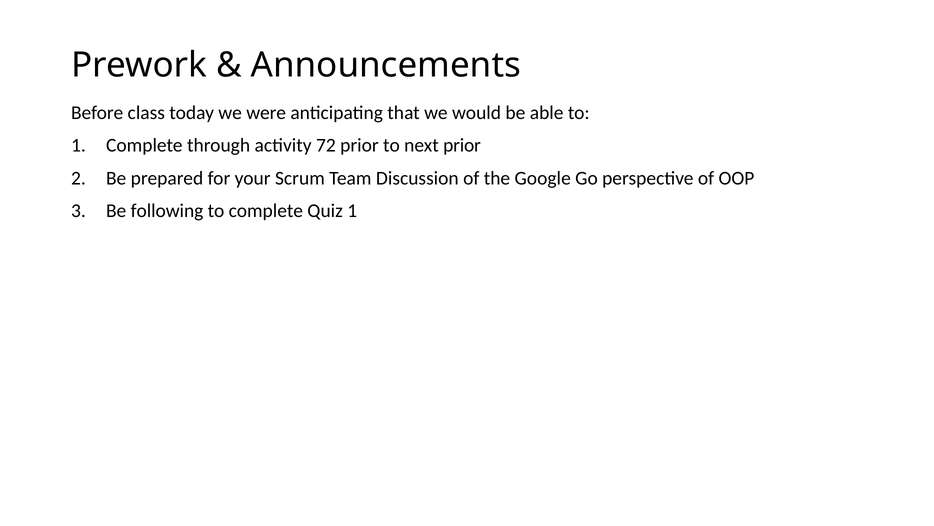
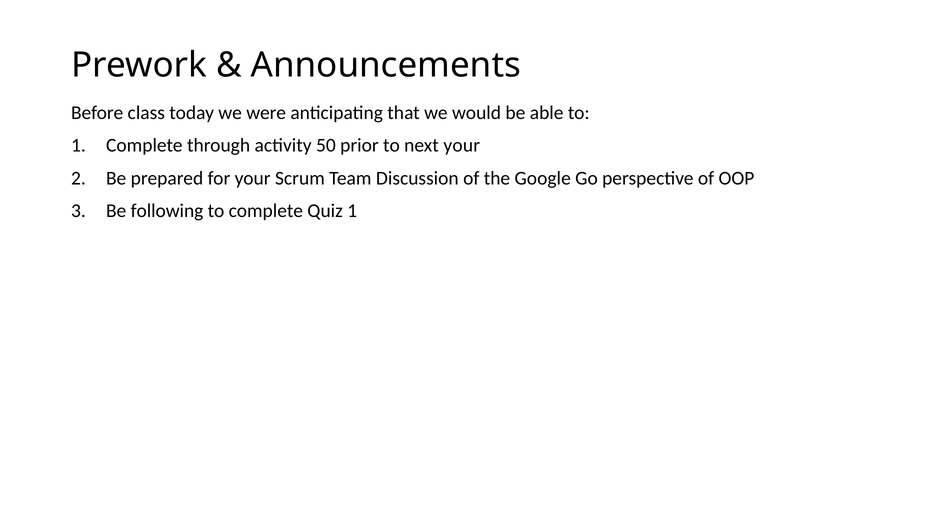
72: 72 -> 50 (326, 145)
next prior: prior -> your (462, 145)
